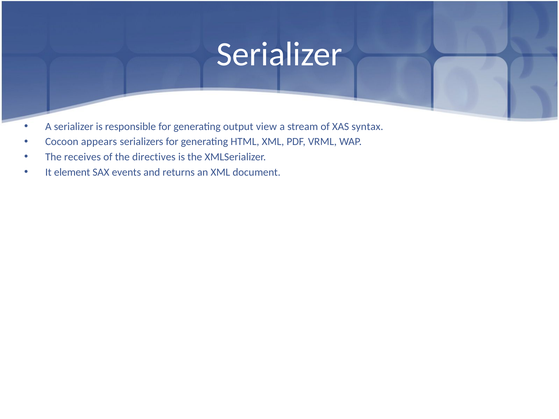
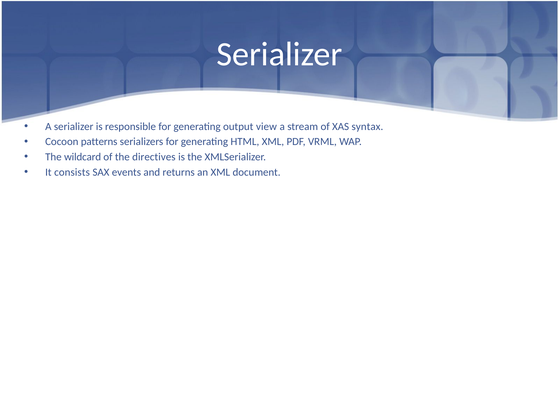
appears: appears -> patterns (99, 142)
receives: receives -> wildcard (83, 157)
element: element -> consists (72, 172)
